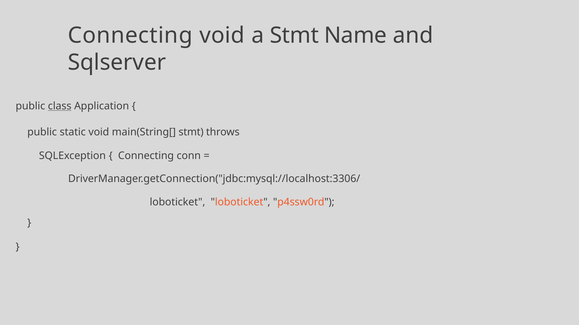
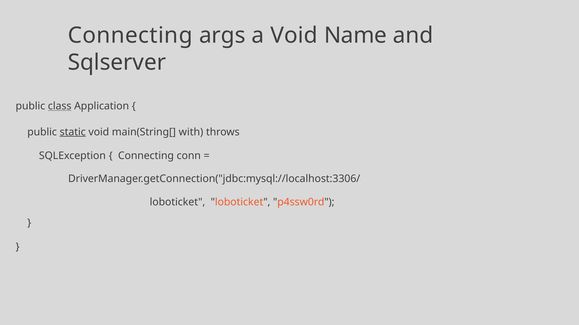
Connecting void: void -> args (222, 35)
a Stmt: Stmt -> Void (294, 35)
static underline: none -> present (73, 132)
main(String[ stmt: stmt -> with (191, 132)
